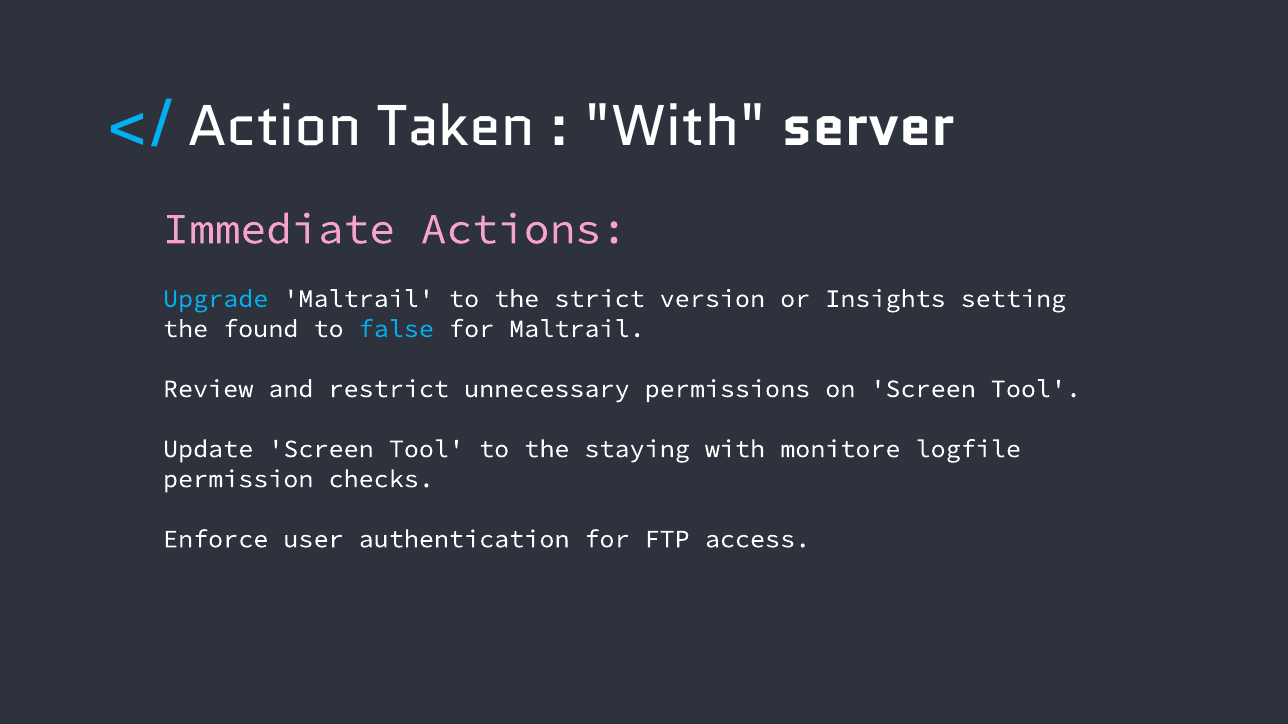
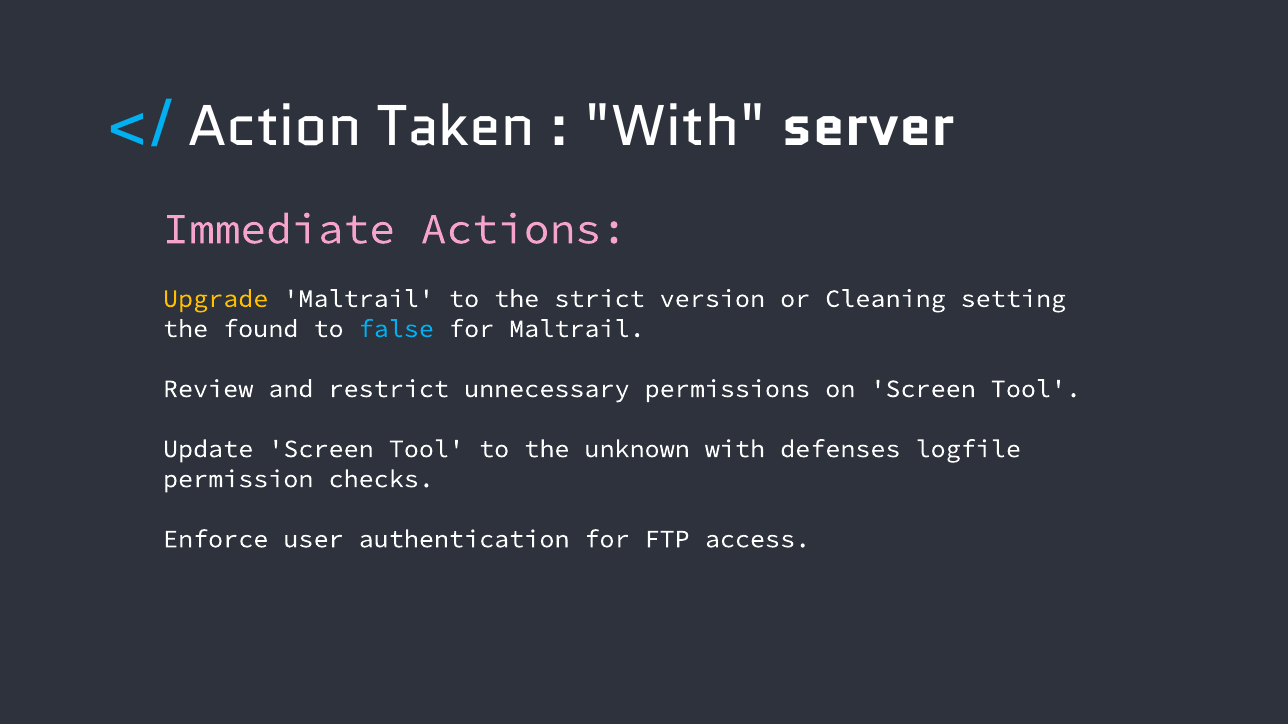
Upgrade colour: light blue -> yellow (216, 299)
Insights: Insights -> Cleaning (885, 299)
staying: staying -> unknown (637, 449)
monitore: monitore -> defenses (840, 449)
